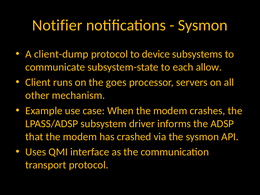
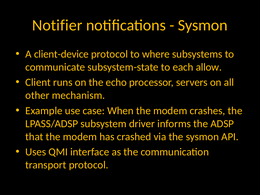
client-dump: client-dump -> client-device (61, 54)
device: device -> where (156, 54)
goes: goes -> echo (116, 82)
